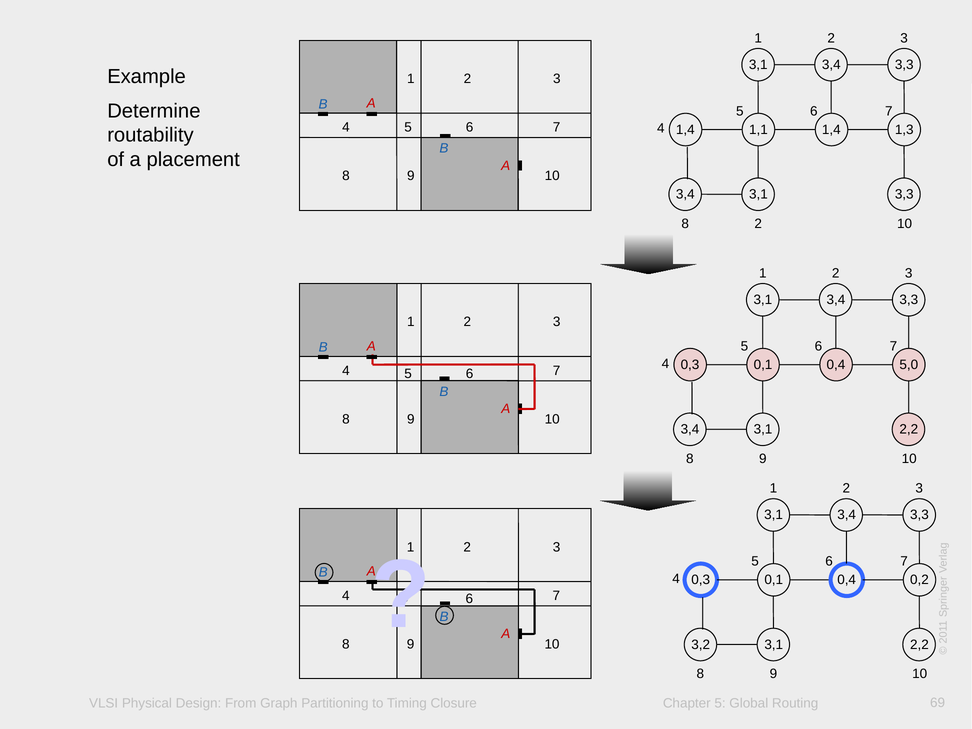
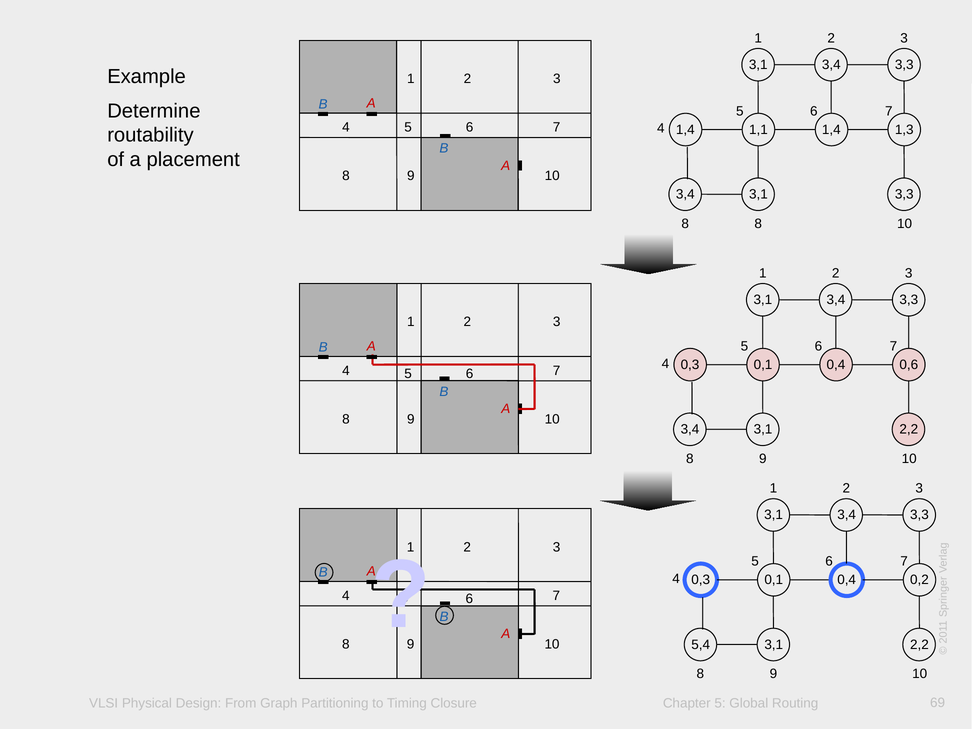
8 2: 2 -> 8 (758, 224)
5,0: 5,0 -> 0,6 (909, 365)
3,2: 3,2 -> 5,4 (701, 645)
